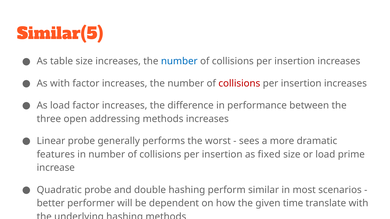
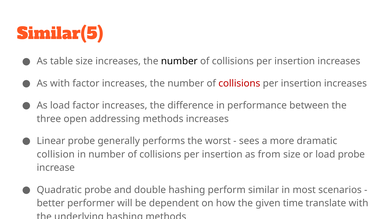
number colour: blue -> black (179, 61)
features: features -> collision (56, 155)
fixed: fixed -> from (269, 155)
load prime: prime -> probe (351, 155)
